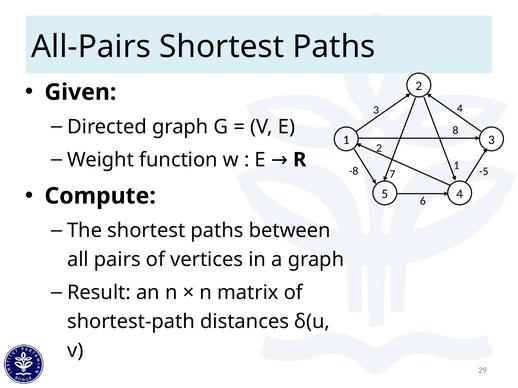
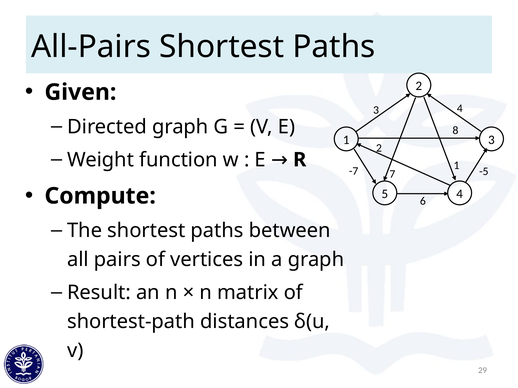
-8: -8 -> -7 (354, 171)
